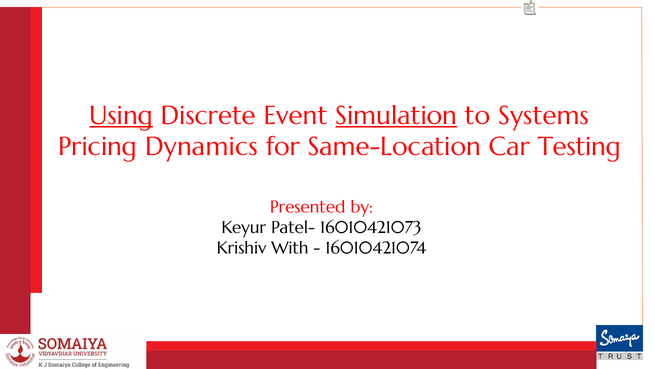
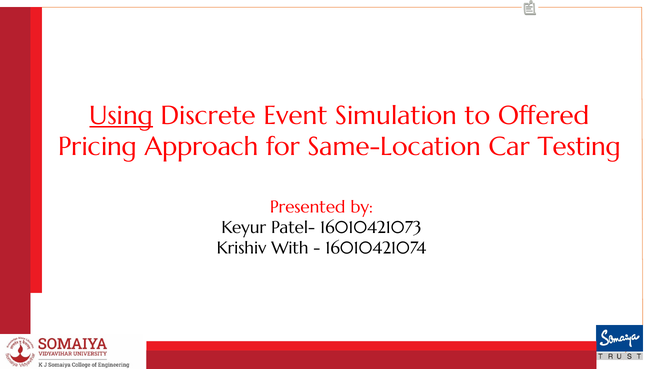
Simulation underline: present -> none (396, 115)
Systems: Systems -> Offered (544, 115)
Dynamics: Dynamics -> Approach (202, 147)
